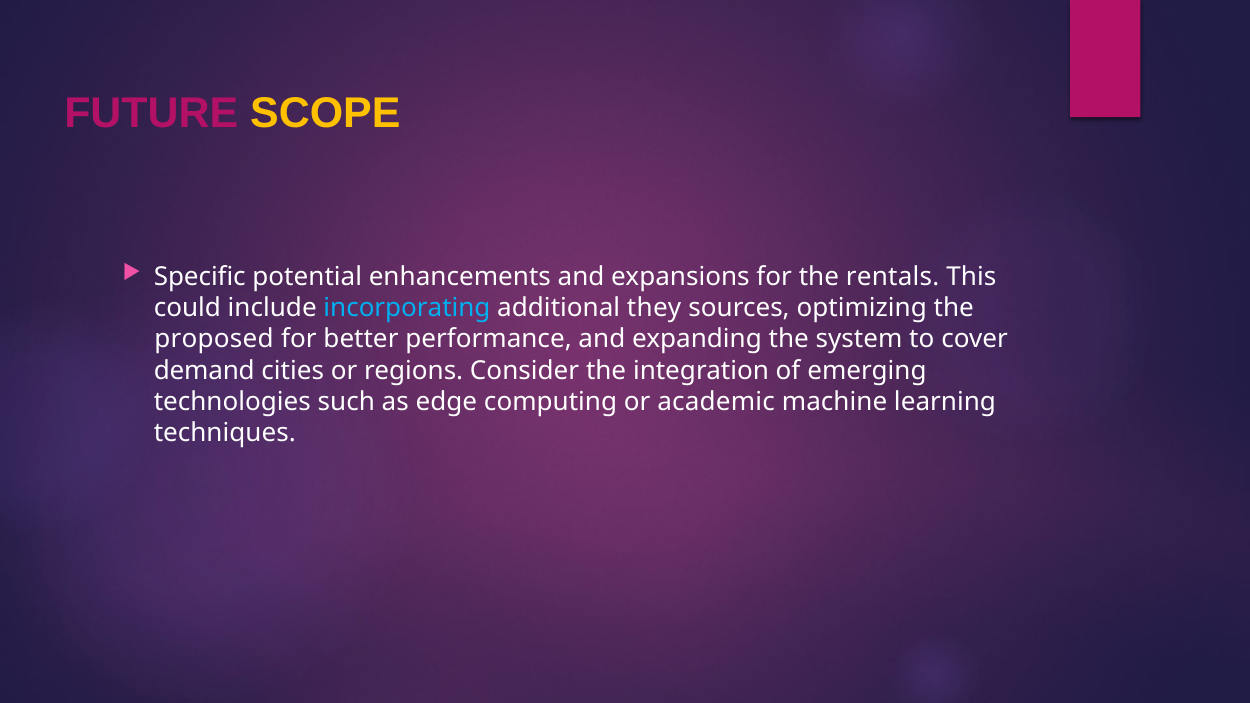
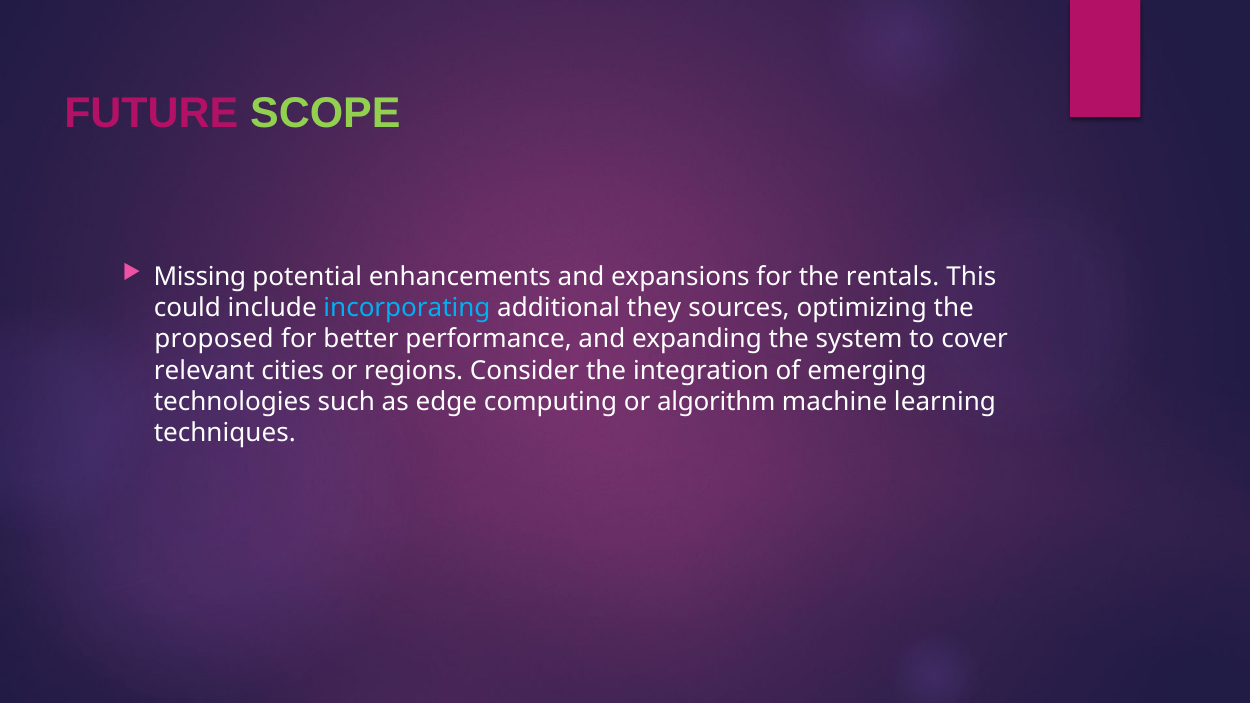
SCOPE colour: yellow -> light green (325, 114)
Specific: Specific -> Missing (200, 277)
demand: demand -> relevant (204, 371)
academic: academic -> algorithm (716, 402)
